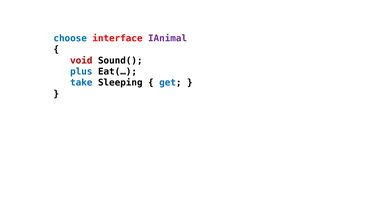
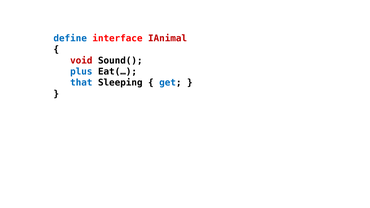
choose: choose -> define (70, 38)
IAnimal colour: purple -> red (168, 38)
take: take -> that (81, 83)
